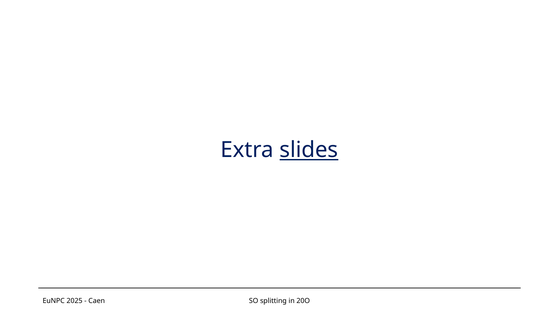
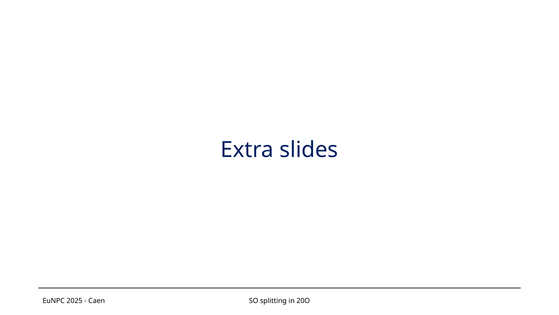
slides underline: present -> none (309, 150)
